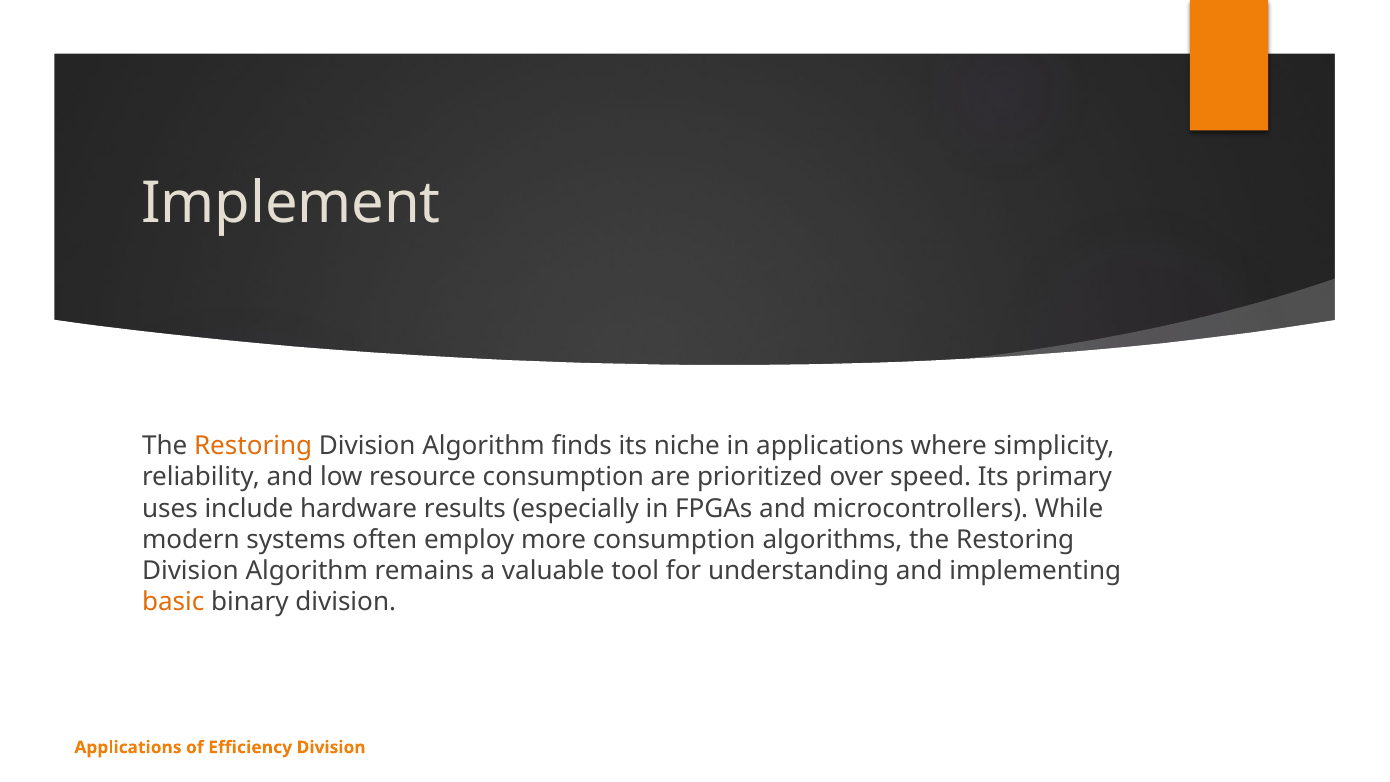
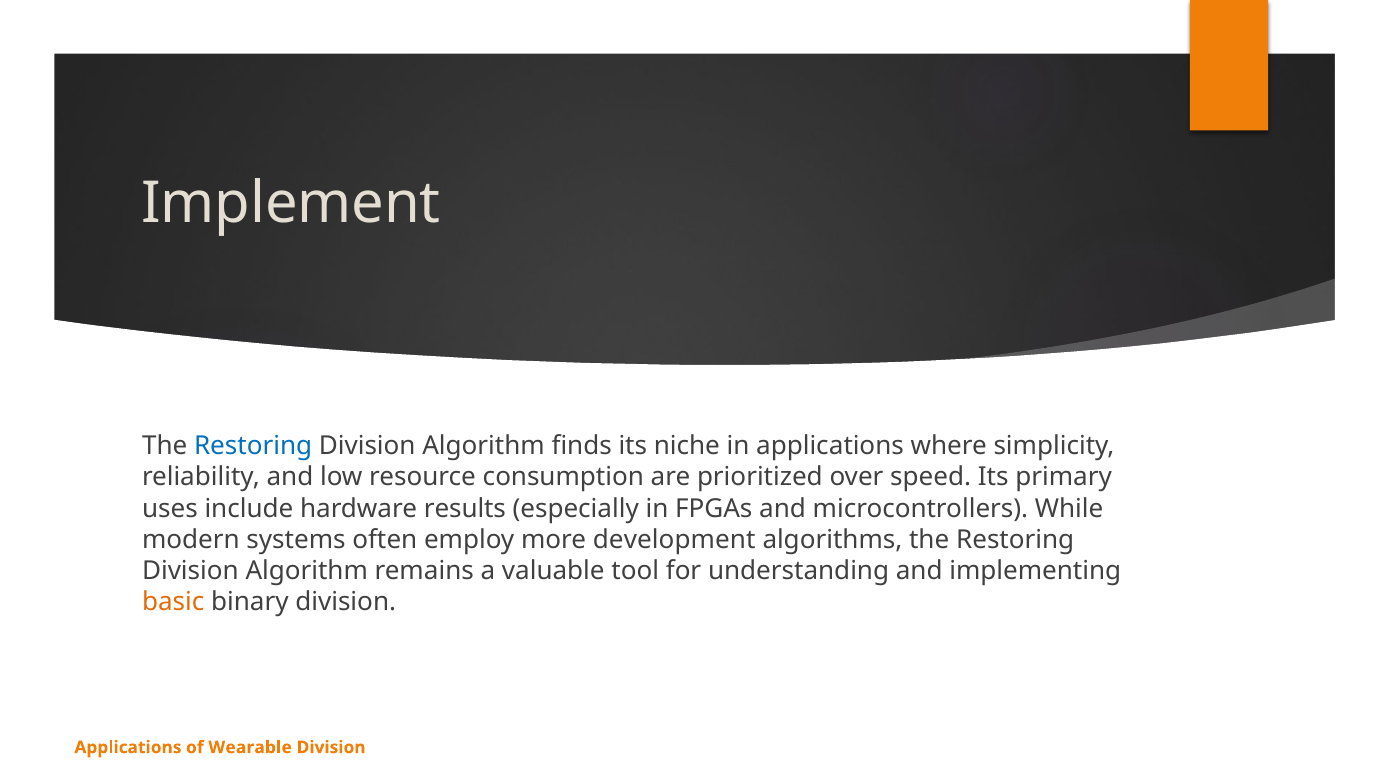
Restoring colour: orange -> blue (253, 446)
more consumption: consumption -> development (674, 540)
Efficiency: Efficiency -> Wearable (250, 747)
